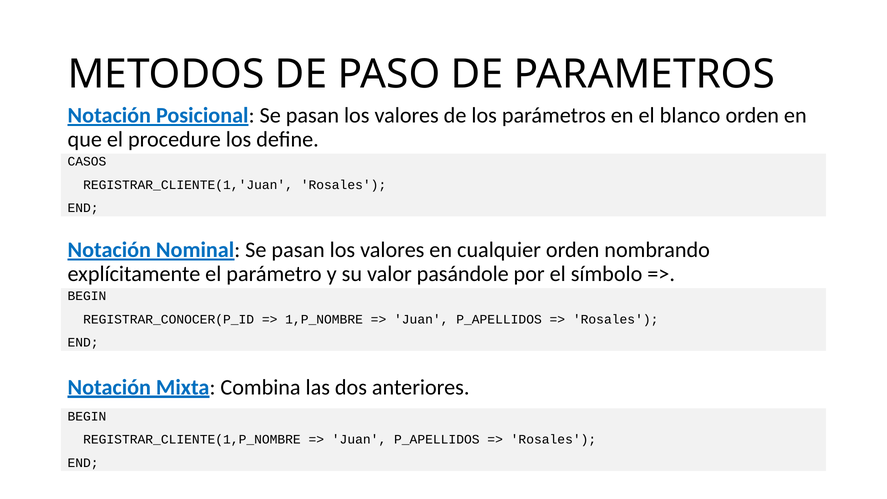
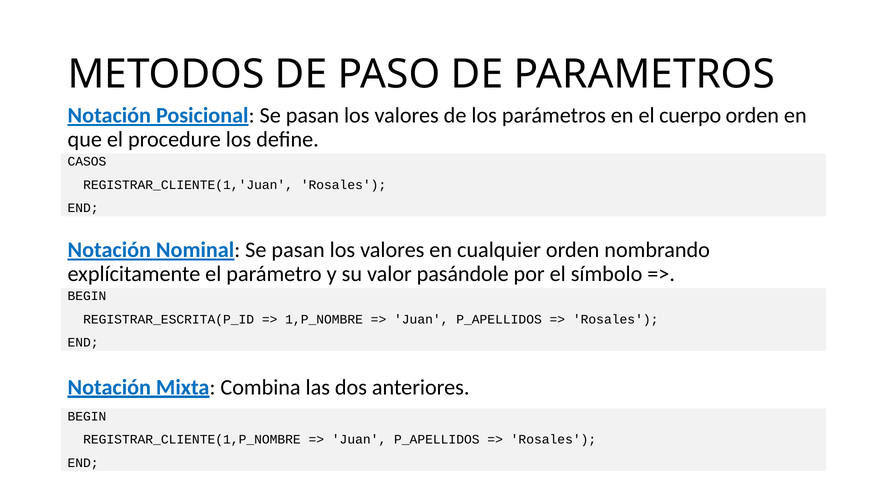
blanco: blanco -> cuerpo (690, 115)
REGISTRAR_CONOCER(P_ID: REGISTRAR_CONOCER(P_ID -> REGISTRAR_ESCRITA(P_ID (169, 319)
